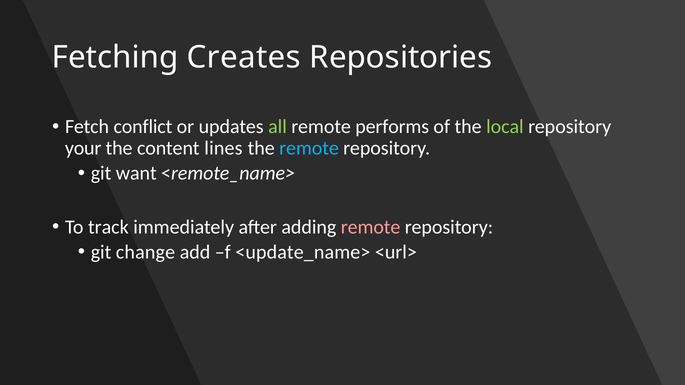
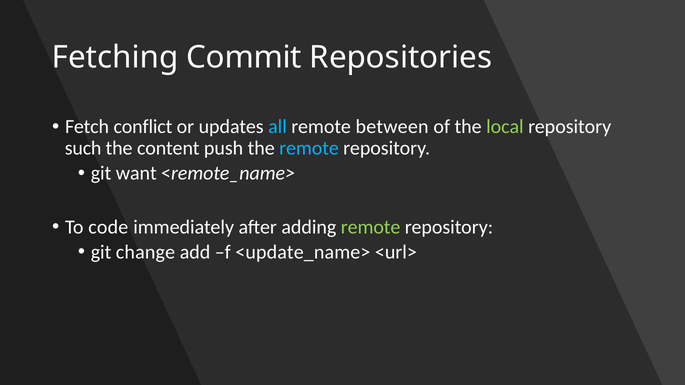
Creates: Creates -> Commit (244, 58)
all colour: light green -> light blue (278, 127)
performs: performs -> between (392, 127)
your: your -> such (83, 148)
lines: lines -> push (224, 148)
track: track -> code (108, 227)
remote colour: pink -> light green (371, 227)
